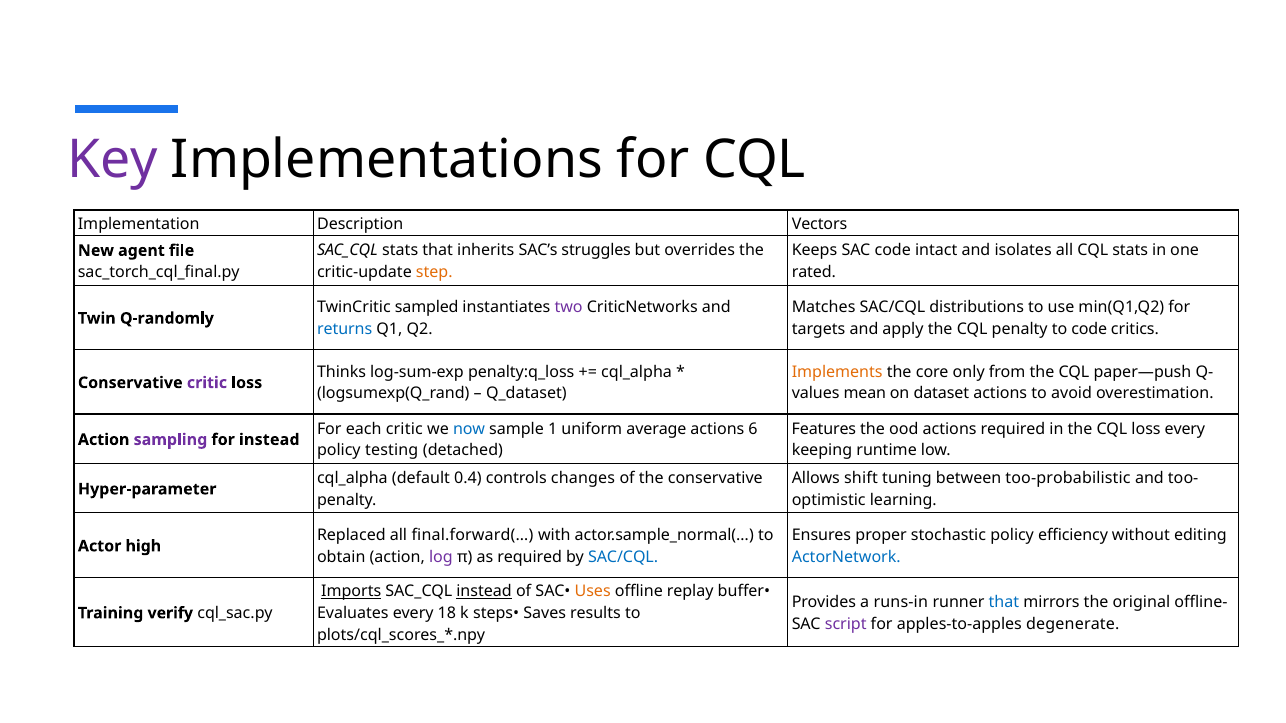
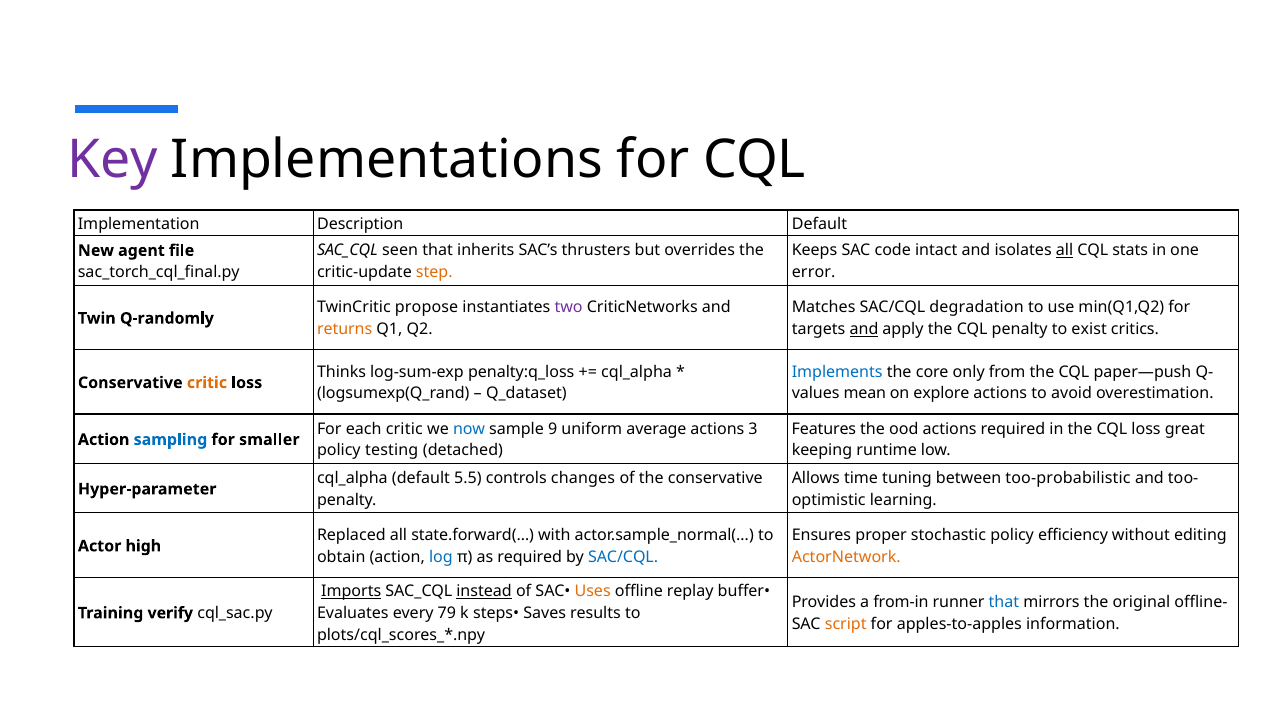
Description Vectors: Vectors -> Default (819, 224)
stats: stats -> seen (400, 251)
struggles: struggles -> thrusters (596, 251)
all underline: none -> present (1065, 251)
rated: rated -> error (814, 273)
sampled: sampled -> propose (427, 308)
distributions: distributions -> degradation (977, 308)
returns colour: blue -> orange (345, 329)
and underline: none -> present (864, 329)
to code: code -> exist (1089, 329)
Implements colour: orange -> blue (837, 372)
critic colour: purple -> orange (207, 383)
dataset: dataset -> explore (941, 394)
1: 1 -> 9 (553, 429)
6: 6 -> 3 (753, 429)
loss every: every -> great (1185, 429)
sampling colour: purple -> blue (170, 440)
for instead: instead -> smaller (269, 440)
0.4: 0.4 -> 5.5 (468, 478)
shift: shift -> time (861, 478)
final.forward(…: final.forward(… -> state.forward(… (473, 535)
log colour: purple -> blue (441, 557)
ActorNetwork colour: blue -> orange (846, 557)
runs-in: runs-in -> from-in (901, 602)
18: 18 -> 79 (447, 613)
script colour: purple -> orange (846, 624)
degenerate: degenerate -> information (1073, 624)
